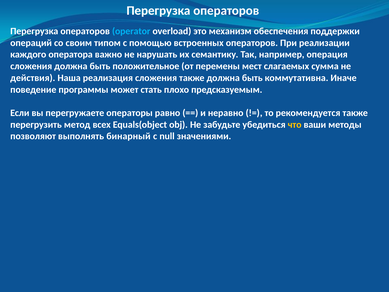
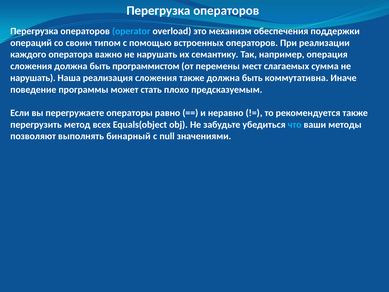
положительное: положительное -> программистом (146, 66)
действия: действия -> нарушать (33, 78)
что colour: yellow -> light blue (295, 124)
